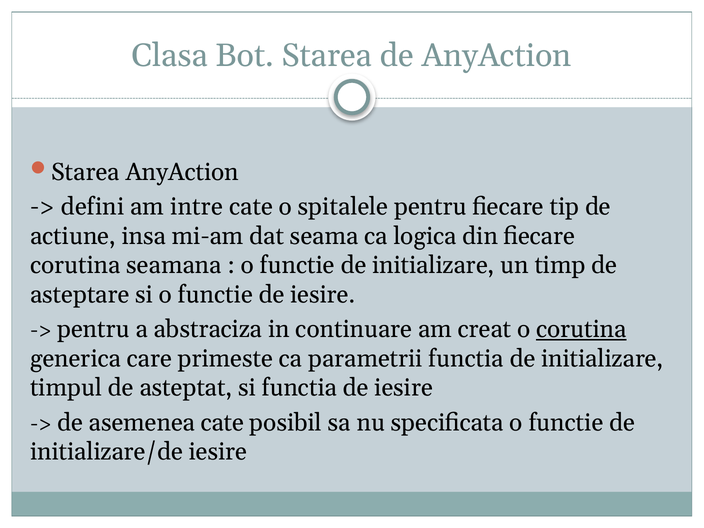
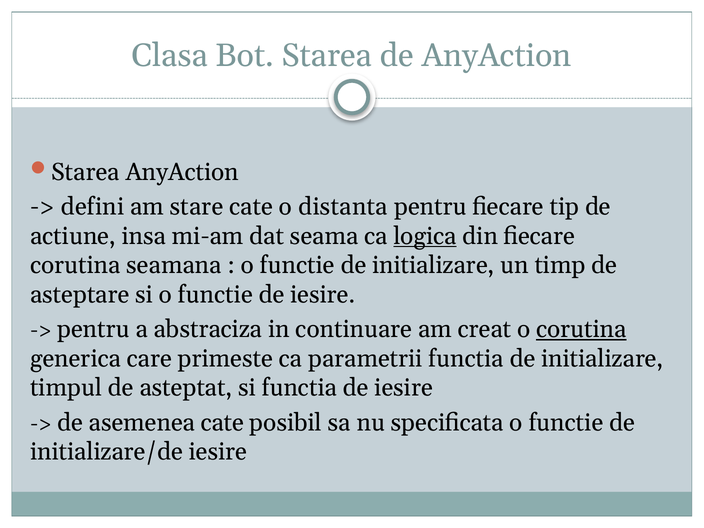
intre: intre -> stare (197, 207)
spitalele: spitalele -> distanta (343, 207)
logica underline: none -> present (425, 236)
